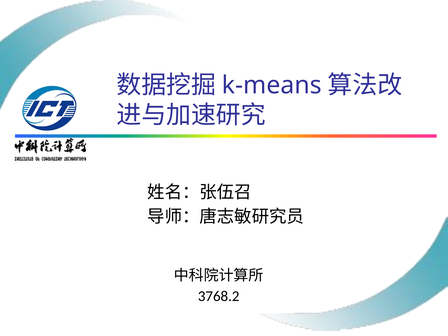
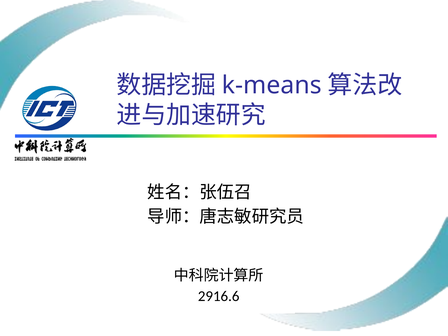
3768.2: 3768.2 -> 2916.6 (219, 296)
